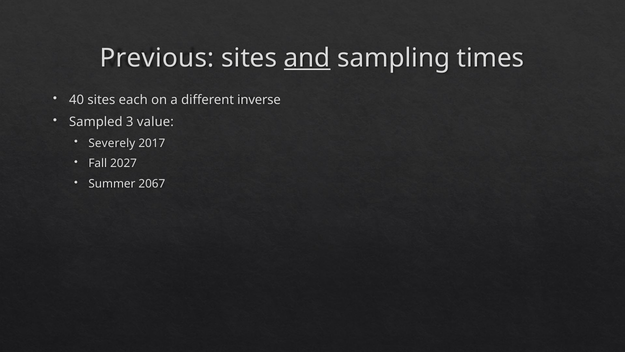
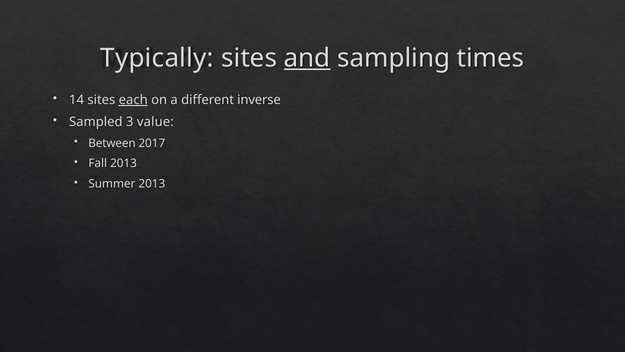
Previous: Previous -> Typically (157, 58)
40: 40 -> 14 (77, 100)
each underline: none -> present (133, 100)
Severely: Severely -> Between (112, 143)
Fall 2027: 2027 -> 2013 (124, 163)
Summer 2067: 2067 -> 2013 (152, 184)
